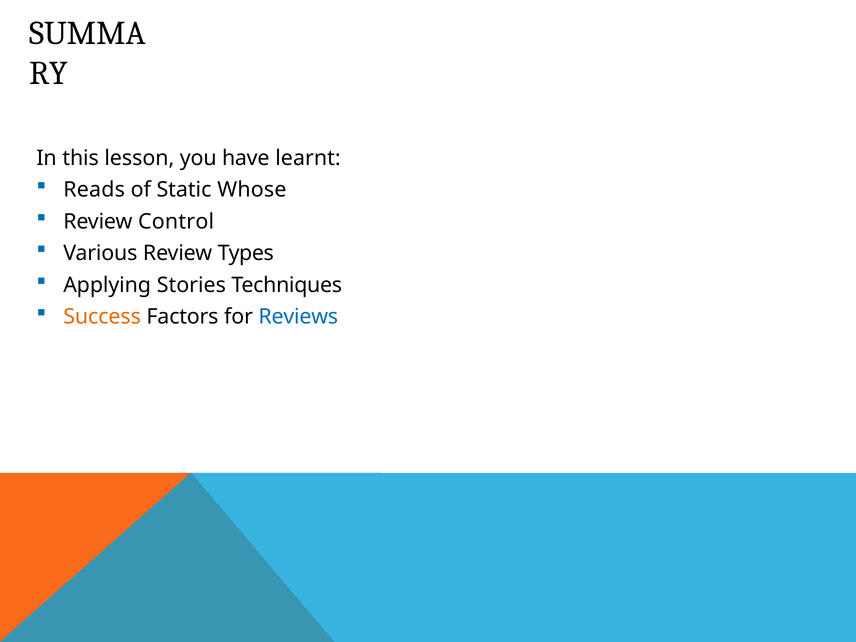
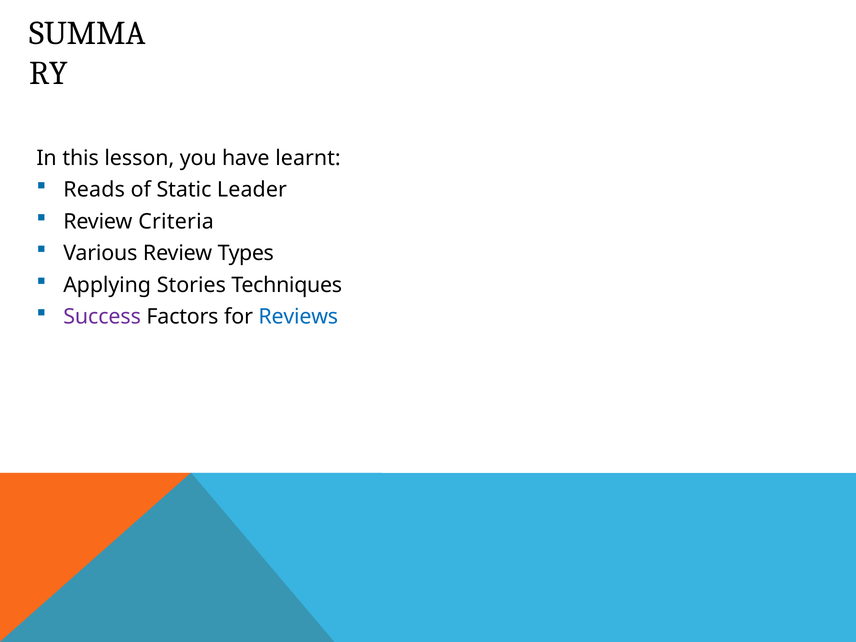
Whose: Whose -> Leader (252, 190)
Control: Control -> Criteria (176, 222)
Success colour: orange -> purple (102, 317)
